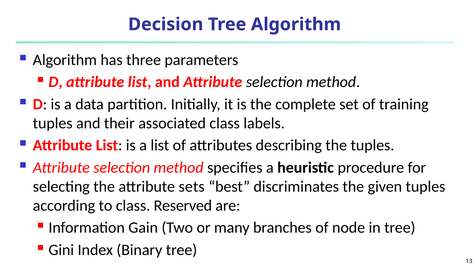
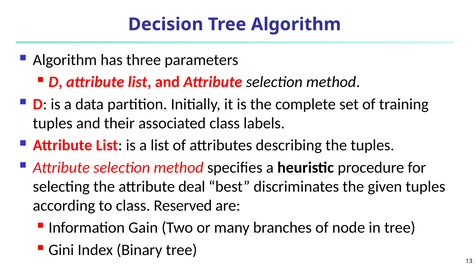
sets: sets -> deal (192, 187)
